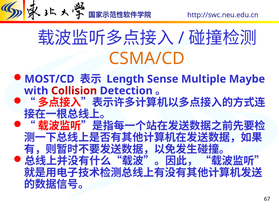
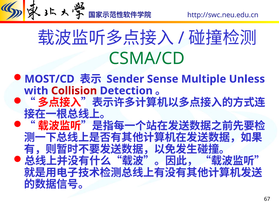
CSMA/CD colour: orange -> green (147, 59)
Length: Length -> Sender (125, 79)
Maybe: Maybe -> Unless (247, 79)
